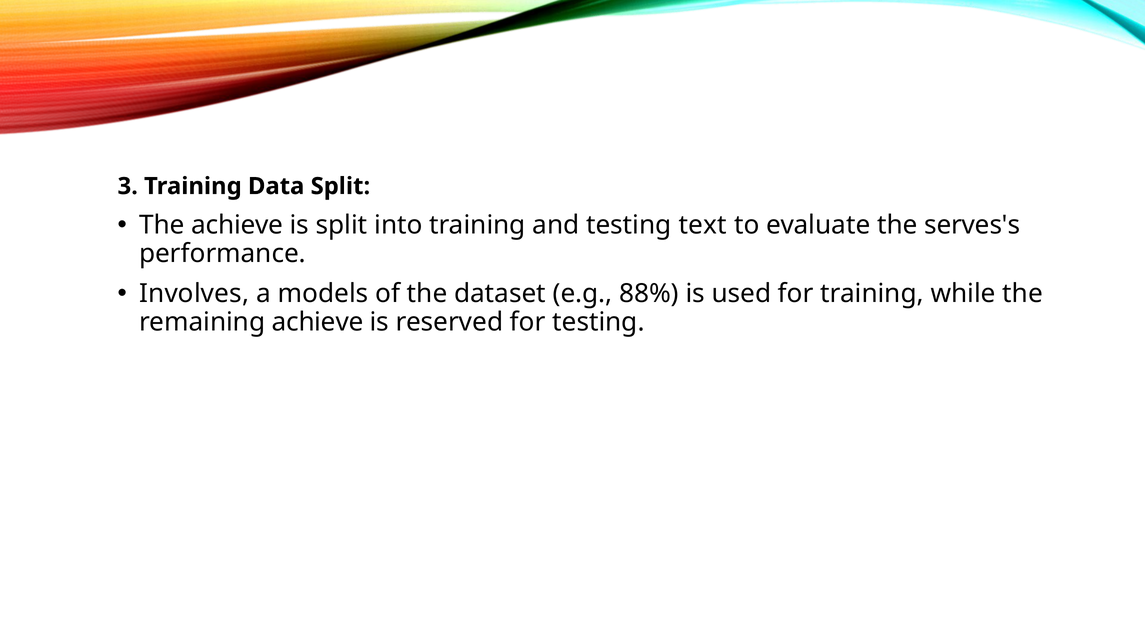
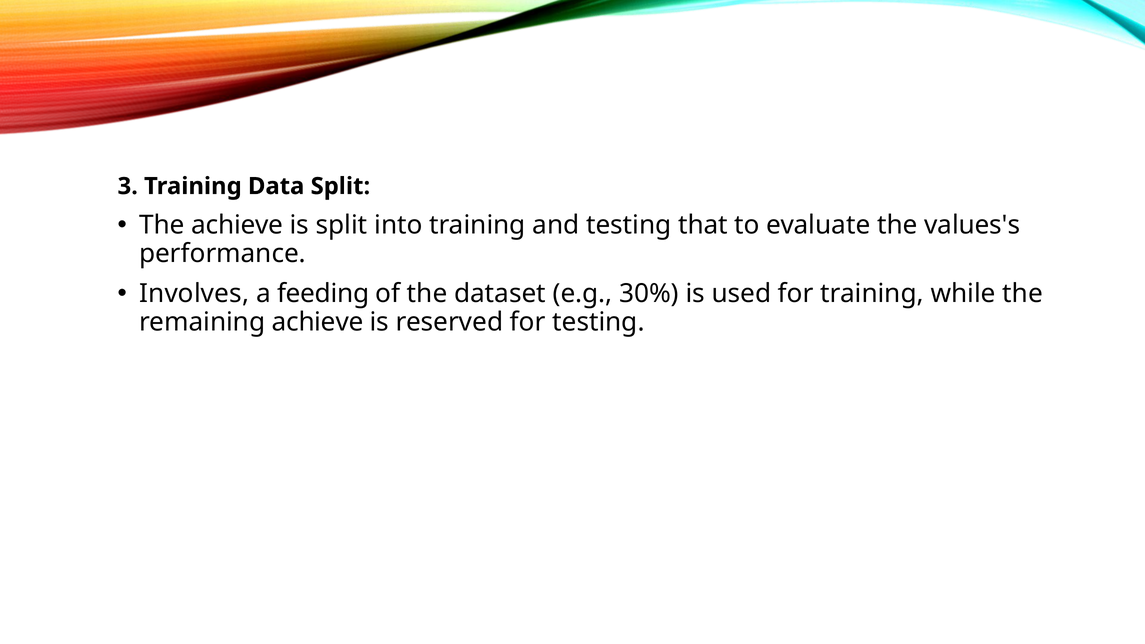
text: text -> that (703, 225)
serves's: serves's -> values's (972, 225)
models: models -> feeding (323, 294)
88%: 88% -> 30% (649, 294)
